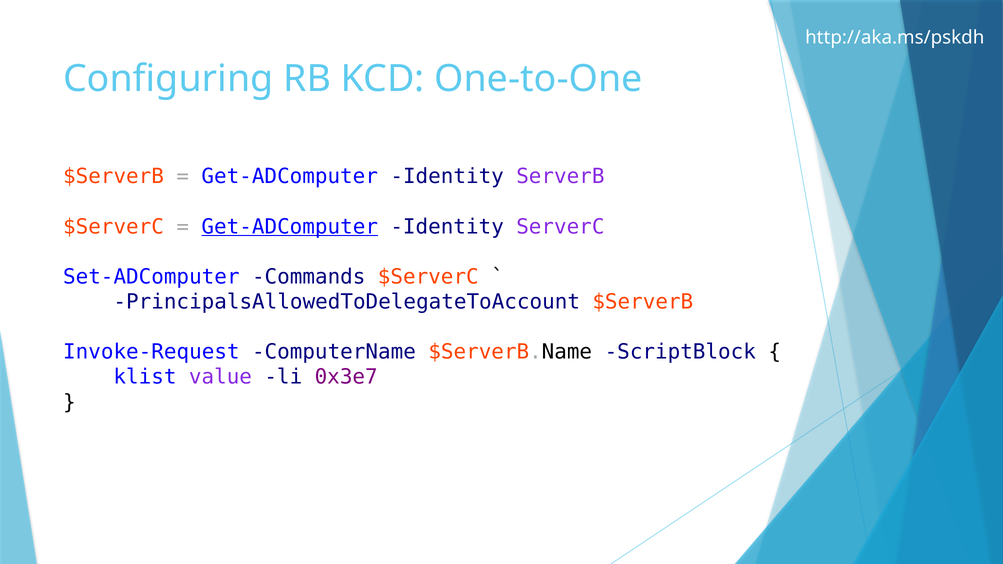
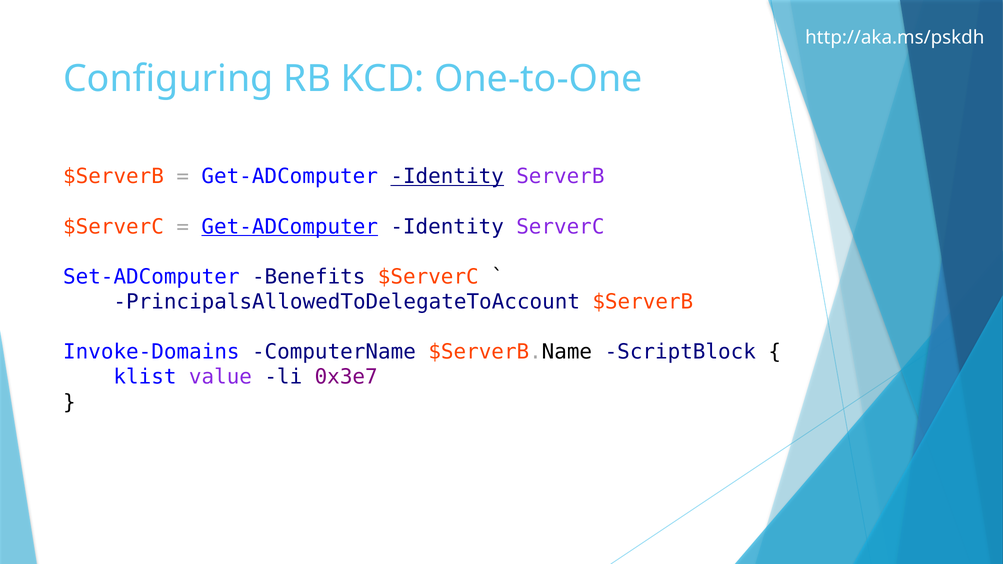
Identity underline: none -> present (447, 177)
Commands: Commands -> Benefits (309, 277)
Invoke-Request: Invoke-Request -> Invoke-Domains (151, 352)
